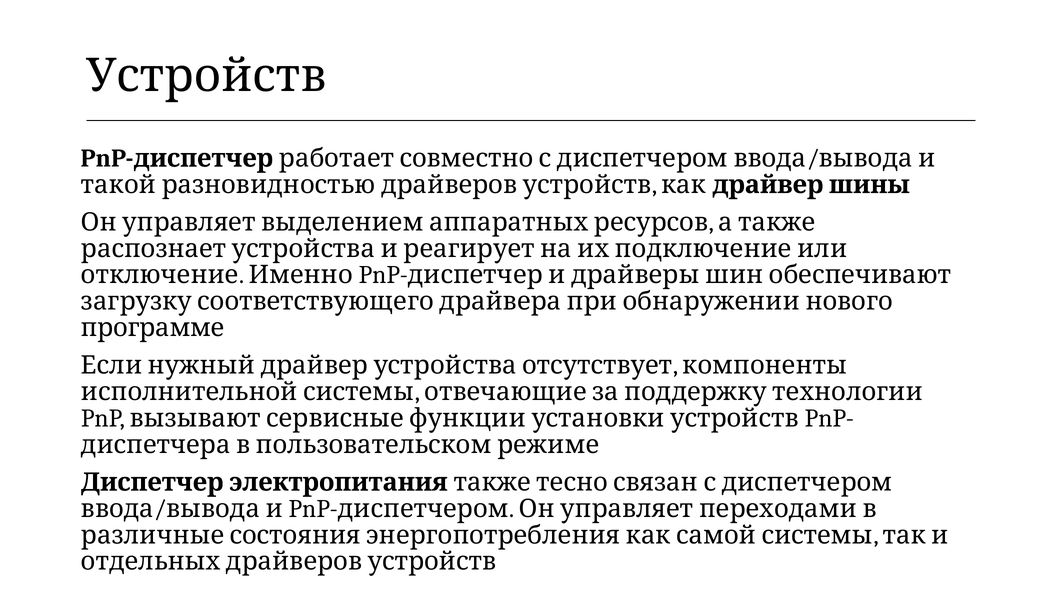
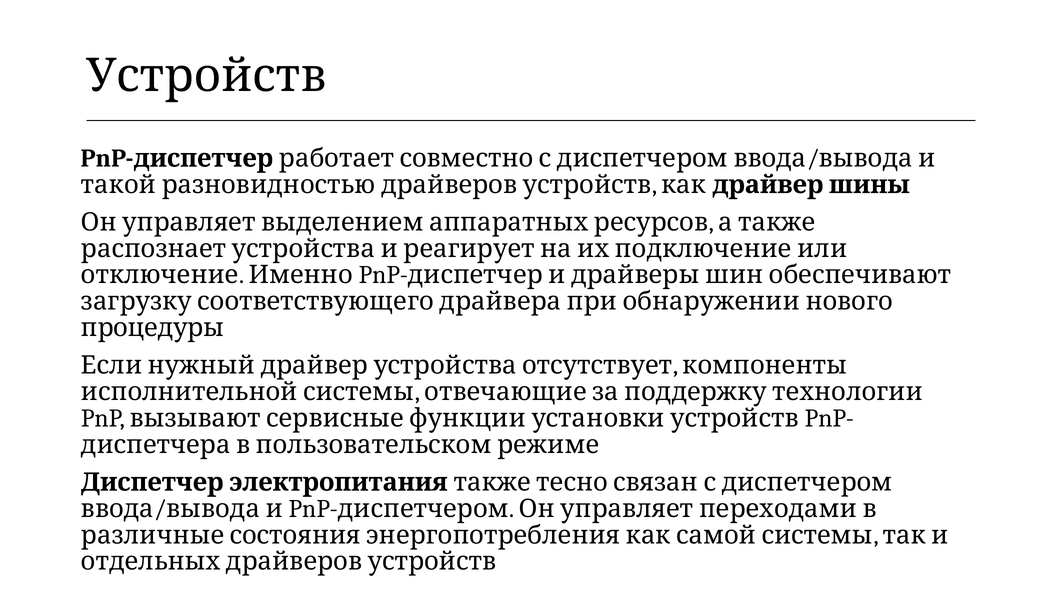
программе: программе -> процедуры (153, 328)
